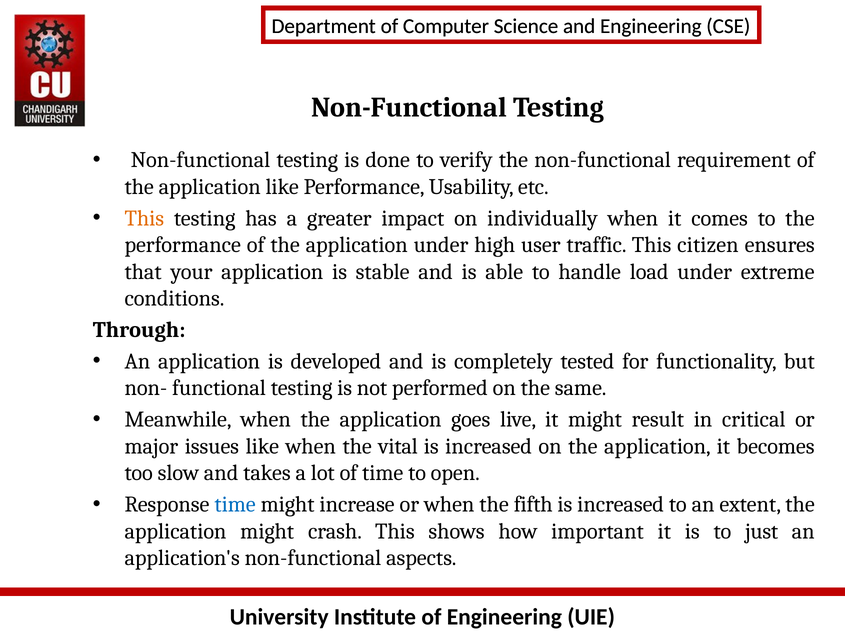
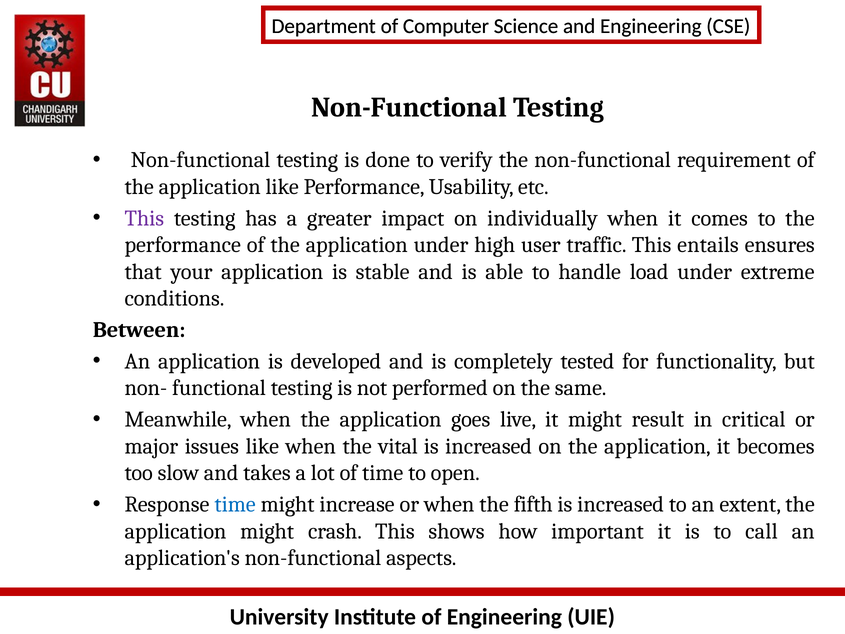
This colour: orange -> purple (144, 218)
citizen: citizen -> entails (708, 245)
Through: Through -> Between (139, 330)
just: just -> call (761, 531)
